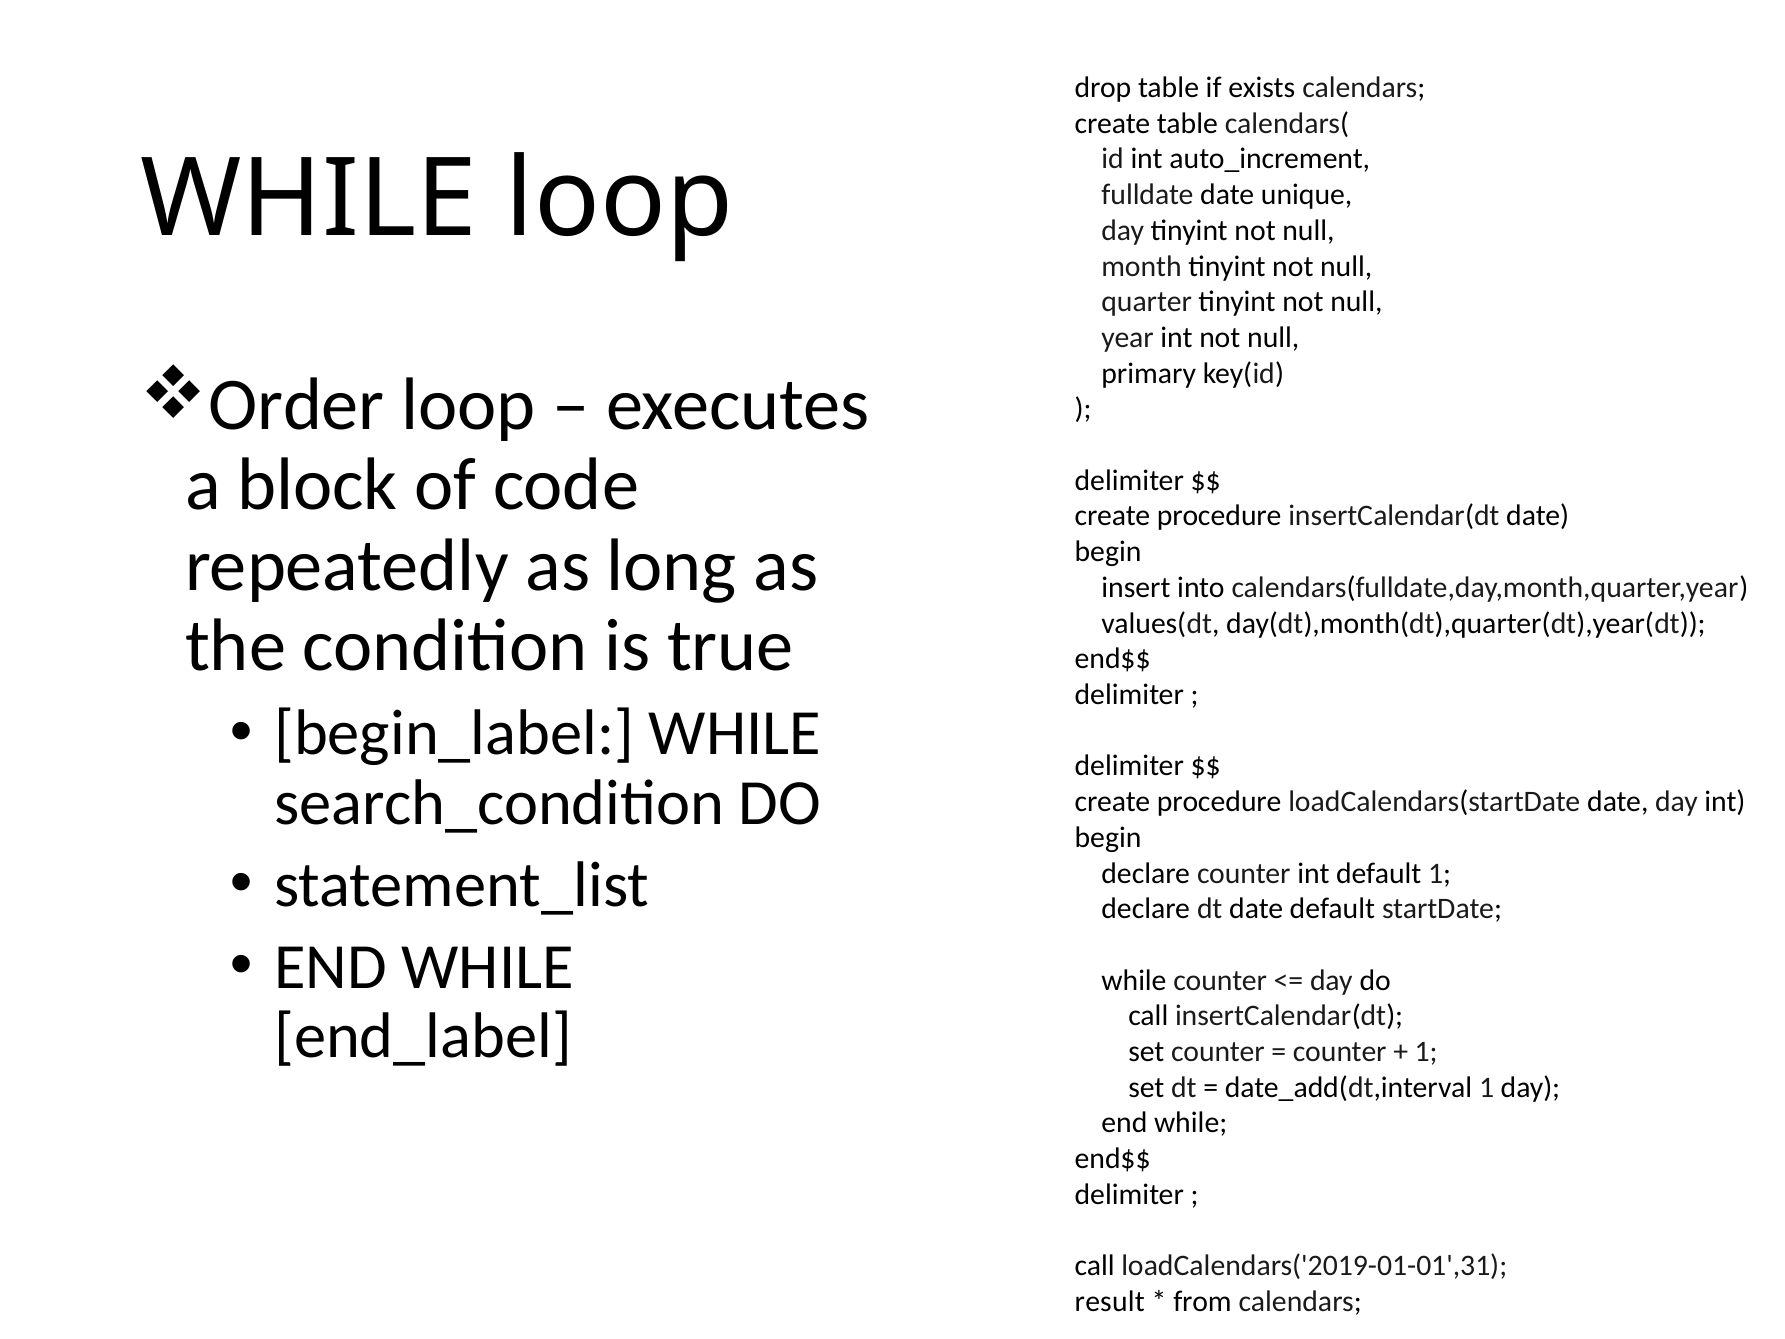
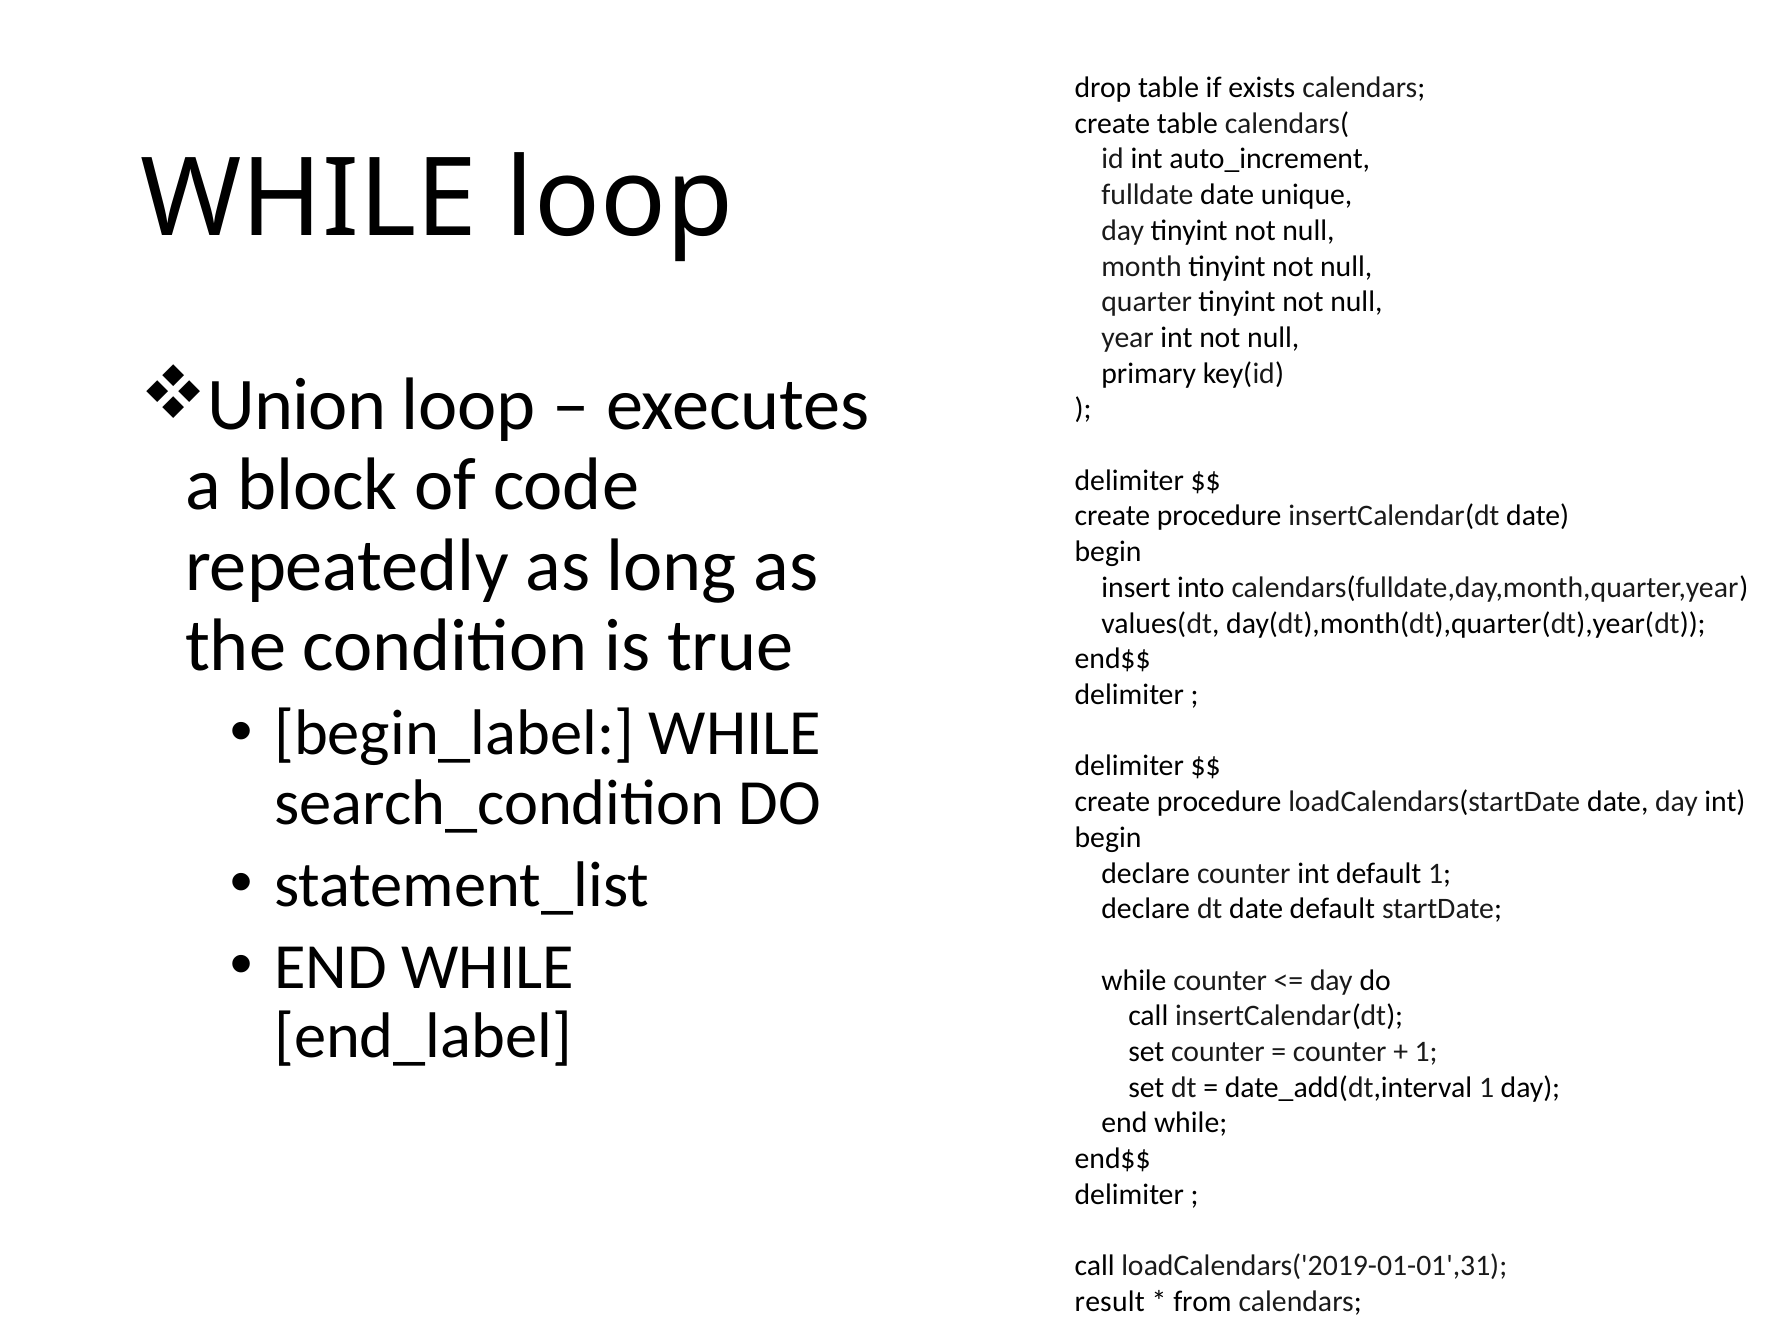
Order: Order -> Union (297, 405)
